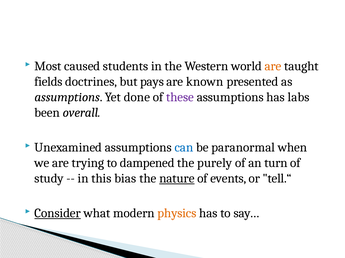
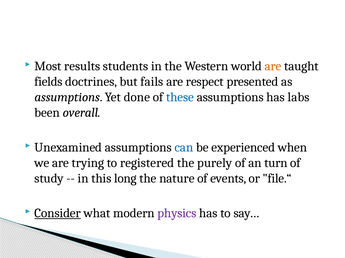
caused: caused -> results (82, 66)
pays: pays -> fails (152, 82)
known: known -> respect (205, 82)
these colour: purple -> blue (180, 97)
paranormal: paranormal -> experienced (243, 148)
dampened: dampened -> registered (147, 163)
bias: bias -> long (125, 179)
nature underline: present -> none (177, 179)
tell.“: tell.“ -> file.“ (277, 179)
physics colour: orange -> purple (177, 214)
